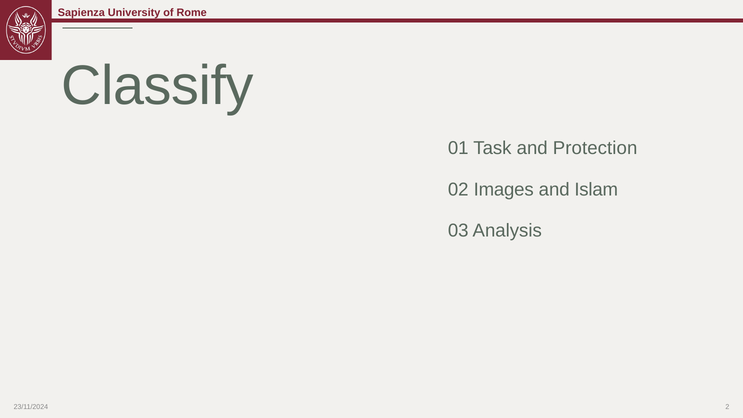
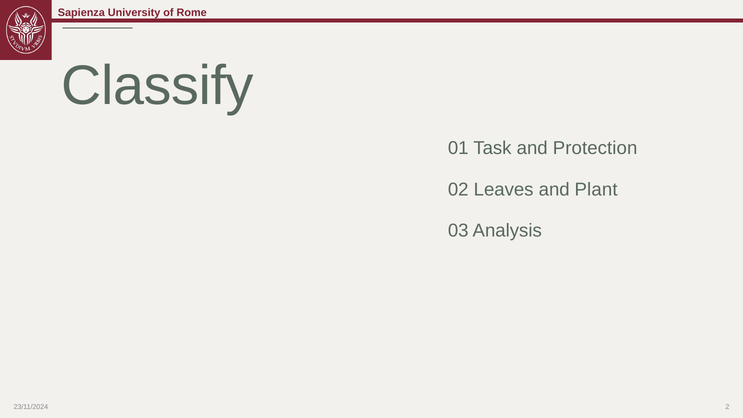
Images: Images -> Leaves (504, 189)
Islam: Islam -> Plant (596, 189)
